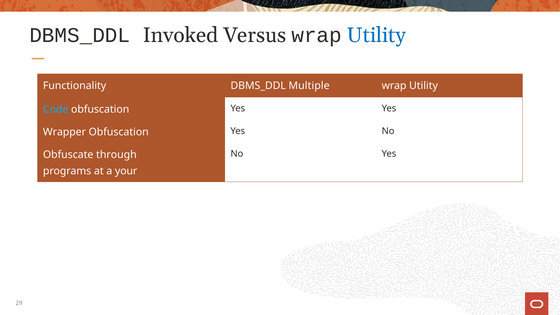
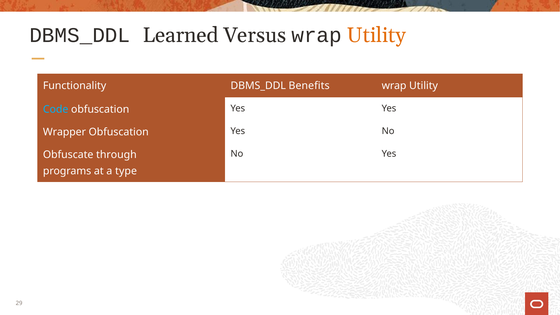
Invoked: Invoked -> Learned (181, 35)
Utility colour: blue -> orange (376, 35)
Multiple: Multiple -> Benefits (309, 86)
your: your -> type (126, 171)
